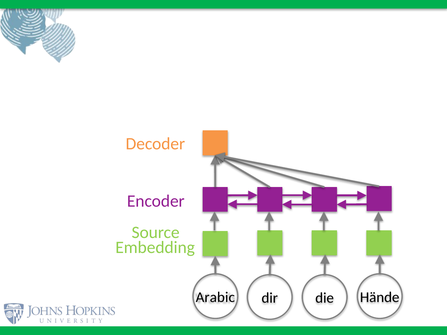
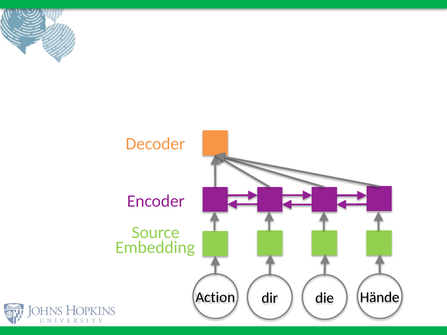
Arabic: Arabic -> Action (215, 297)
